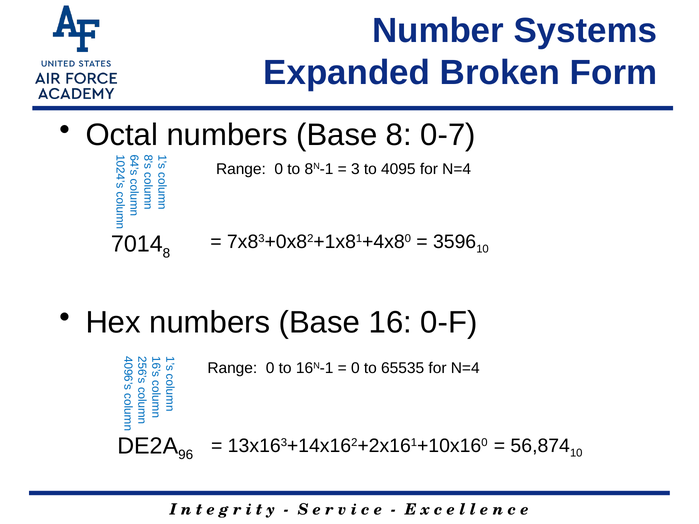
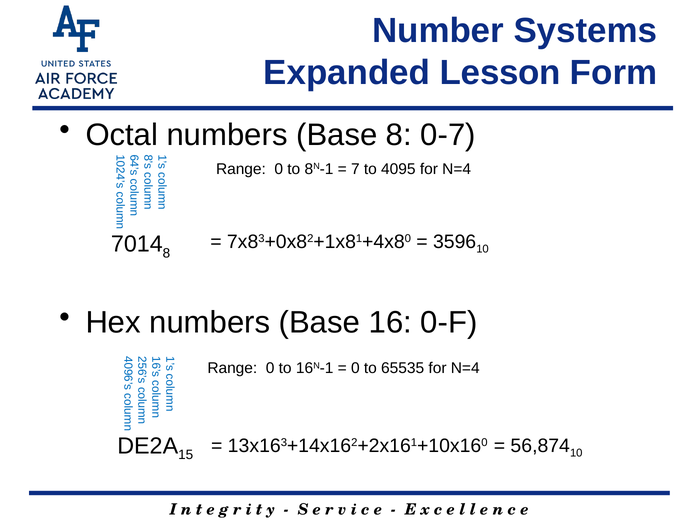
Broken: Broken -> Lesson (500, 73)
3: 3 -> 7 (355, 169)
96: 96 -> 15 (186, 455)
